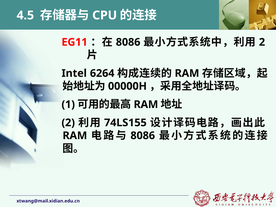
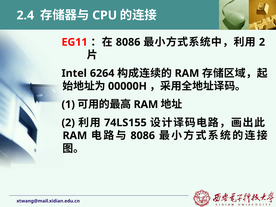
4.5: 4.5 -> 2.4 (25, 15)
